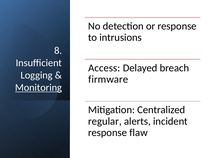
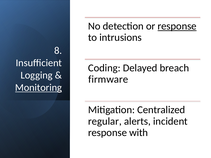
response underline: none -> present (177, 26)
Access: Access -> Coding (104, 68)
flaw: flaw -> with (139, 133)
